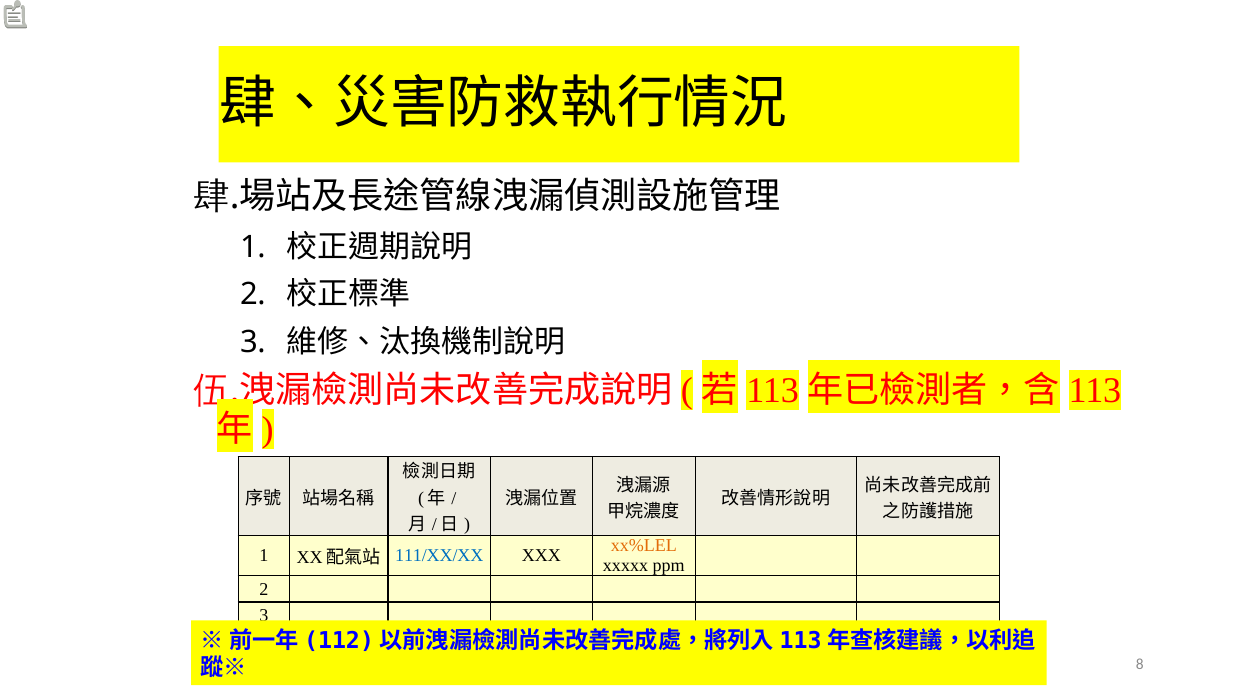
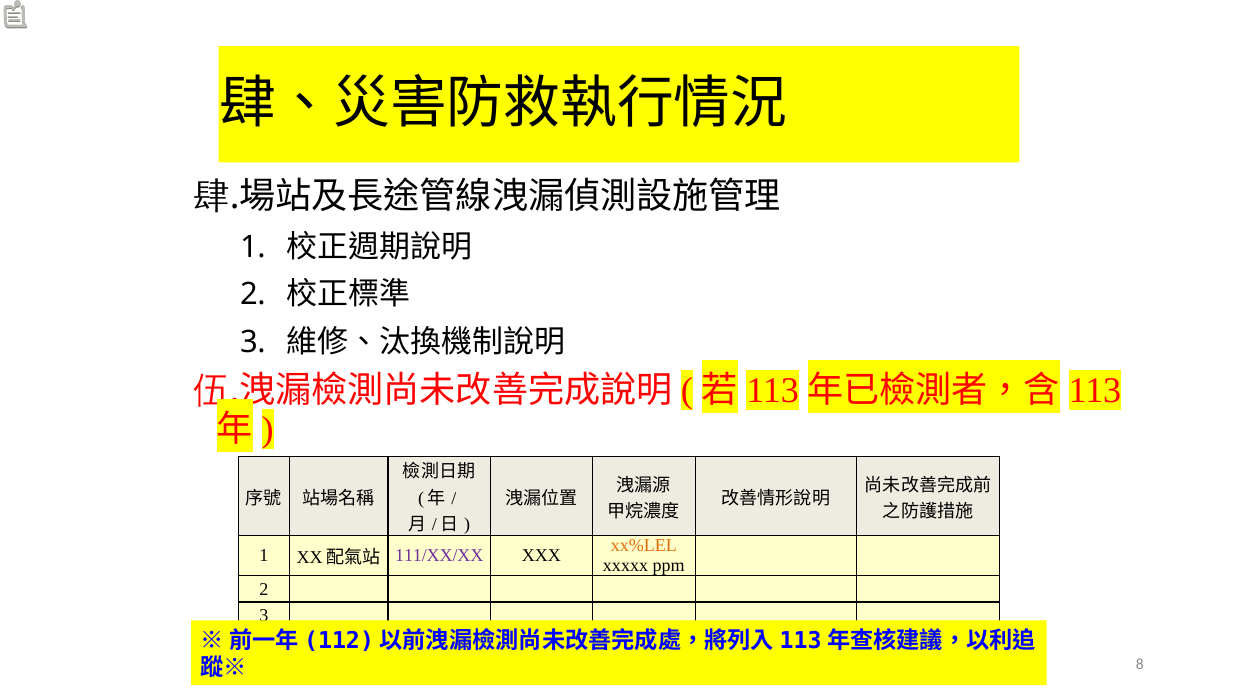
111/XX/XX colour: blue -> purple (439, 556)
